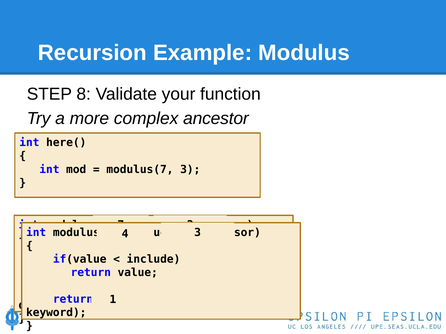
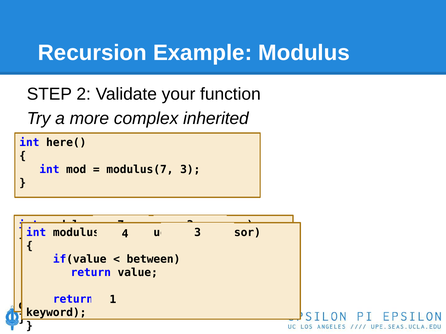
8: 8 -> 2 (84, 94)
ancestor: ancestor -> inherited (216, 119)
include: include -> between (153, 259)
